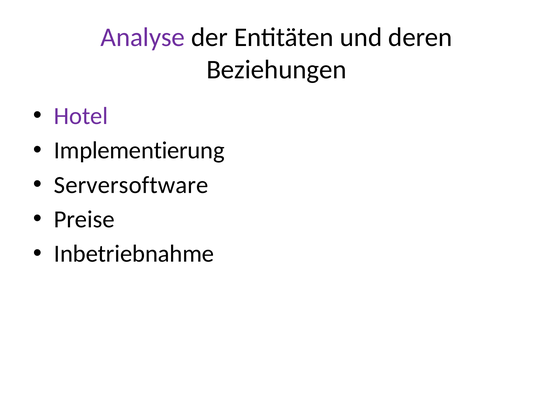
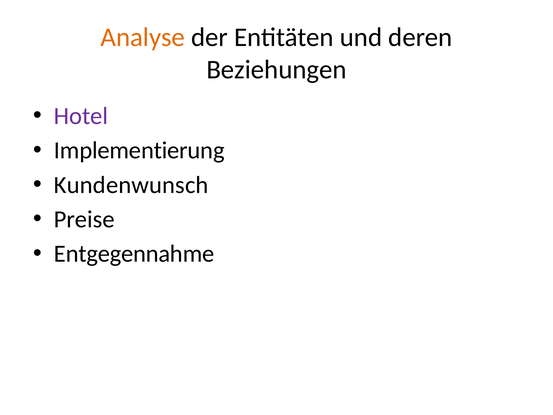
Analyse colour: purple -> orange (143, 37)
Serversoftware: Serversoftware -> Kundenwunsch (131, 185)
Inbetriebnahme: Inbetriebnahme -> Entgegennahme (134, 254)
